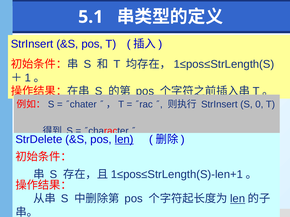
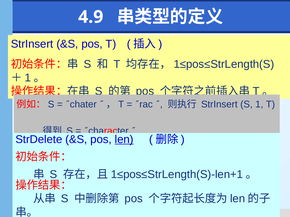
5.1: 5.1 -> 4.9 (91, 17)
S 0: 0 -> 1 (259, 104)
len underline: present -> none (238, 199)
